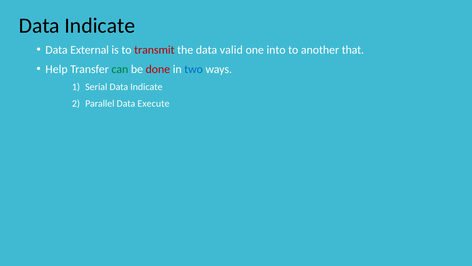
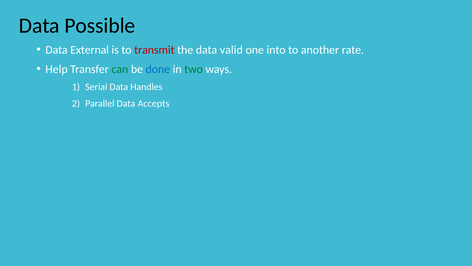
Indicate: Indicate -> Possible (100, 26)
that: that -> rate (353, 50)
done colour: red -> blue (158, 69)
two colour: blue -> green (194, 69)
Serial Data Indicate: Indicate -> Handles (146, 87)
Execute: Execute -> Accepts (153, 104)
